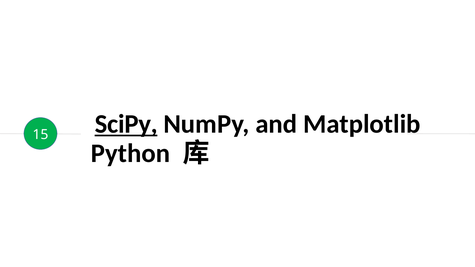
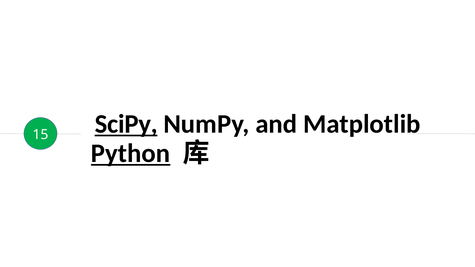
Python underline: none -> present (131, 153)
